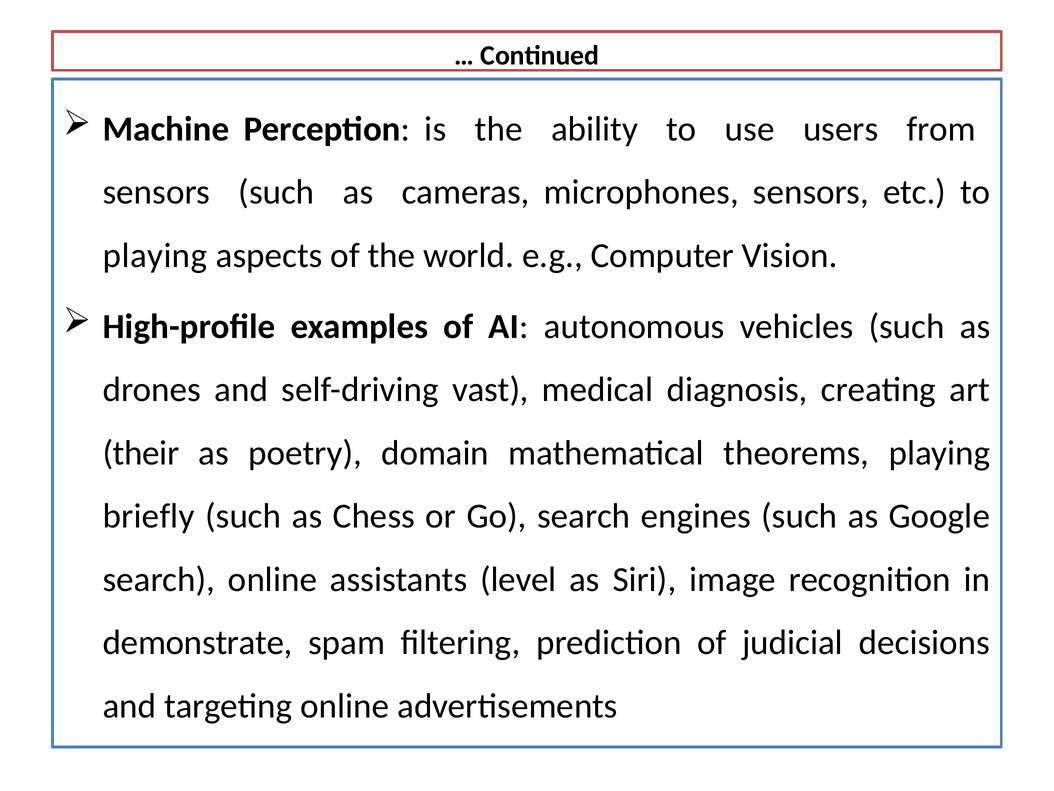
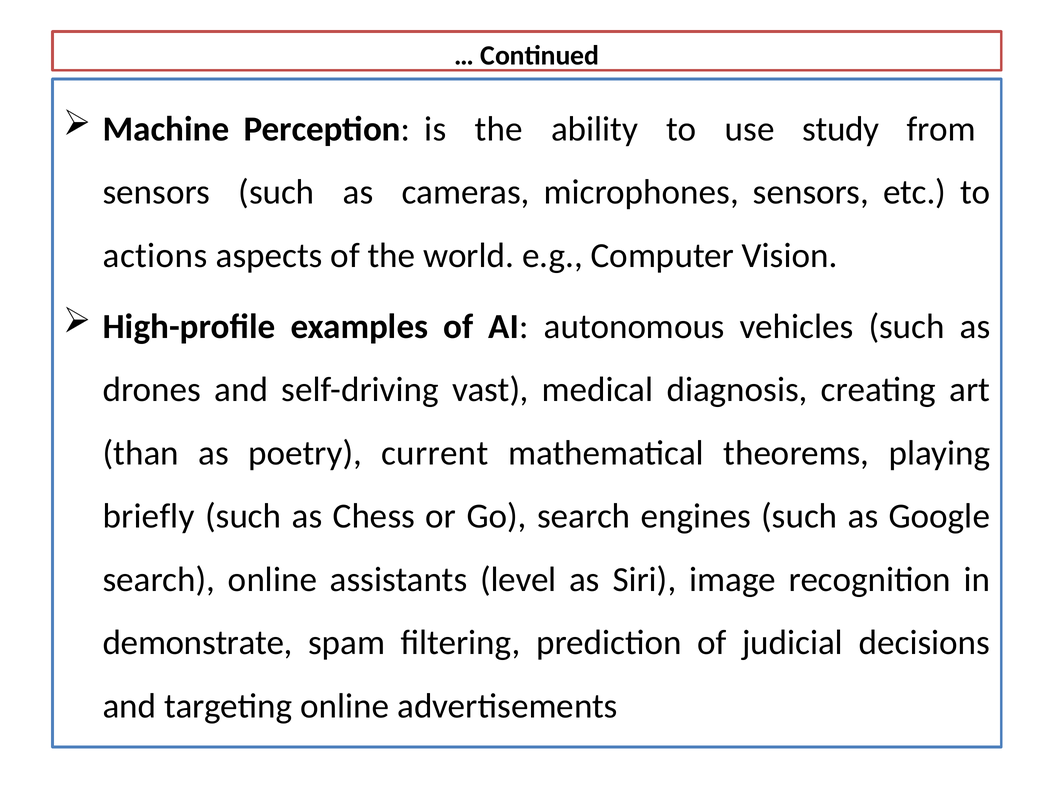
users: users -> study (841, 129)
playing: playing -> actions (155, 255)
their: their -> than (141, 453)
domain: domain -> current (435, 453)
